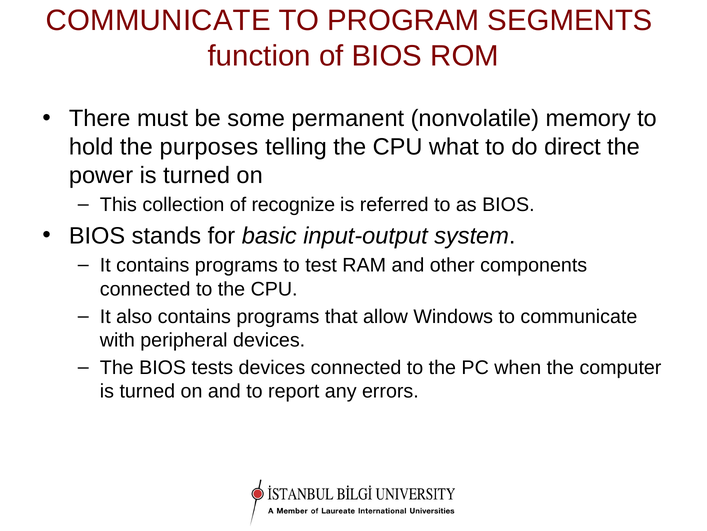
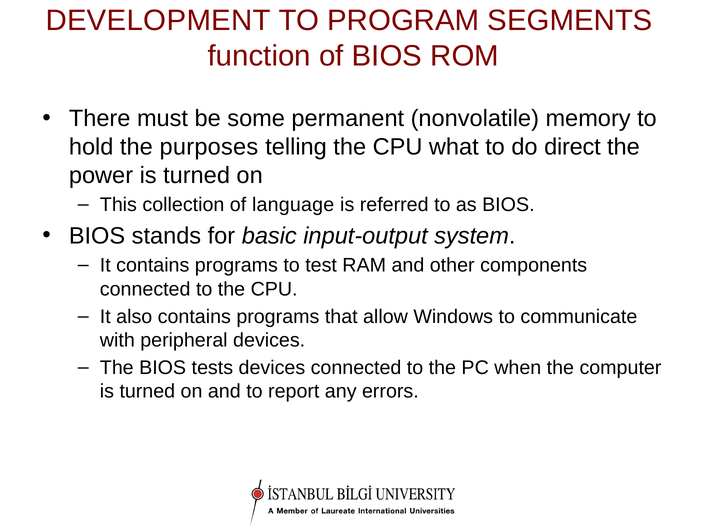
COMMUNICATE: COMMUNICATE -> DEVELOPMENT (158, 21)
recognize: recognize -> language (293, 205)
